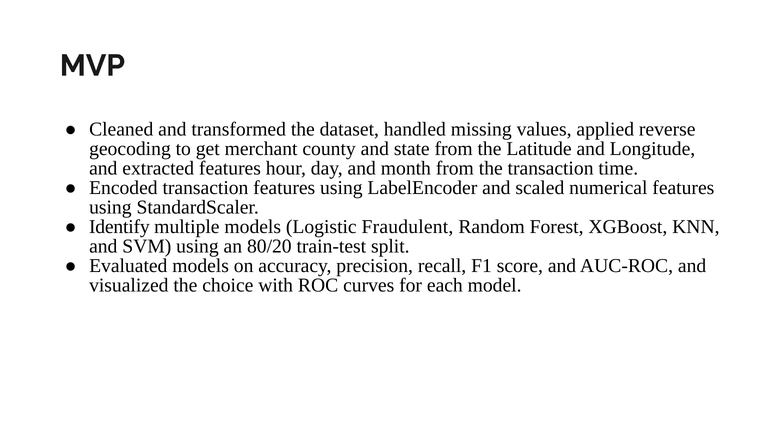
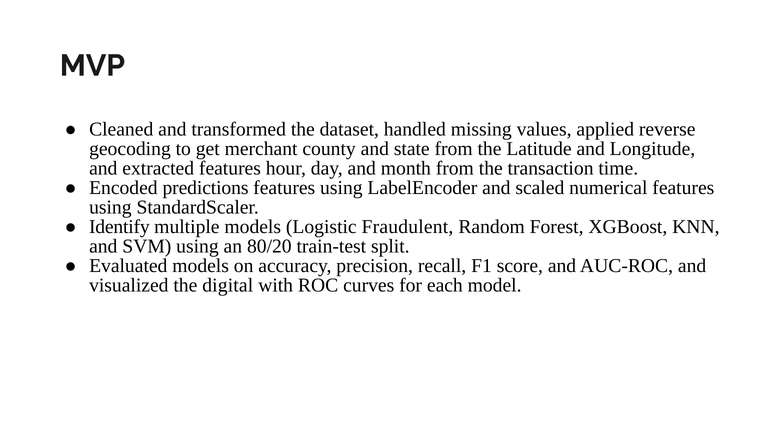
Encoded transaction: transaction -> predictions (206, 188)
choice: choice -> digital (228, 285)
